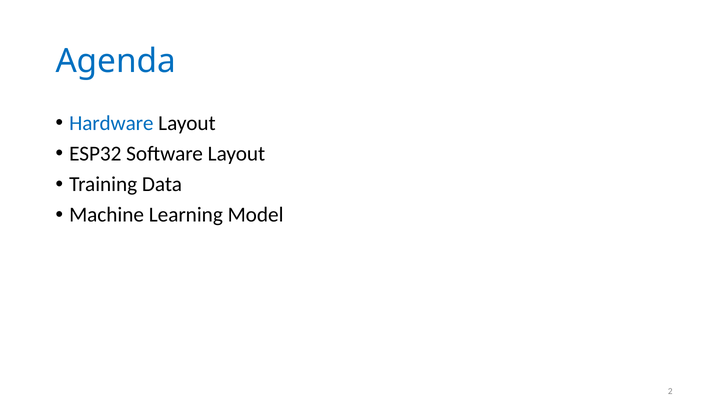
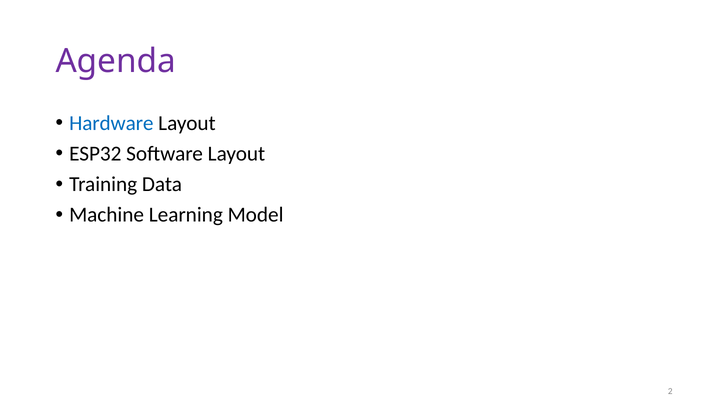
Agenda colour: blue -> purple (116, 61)
